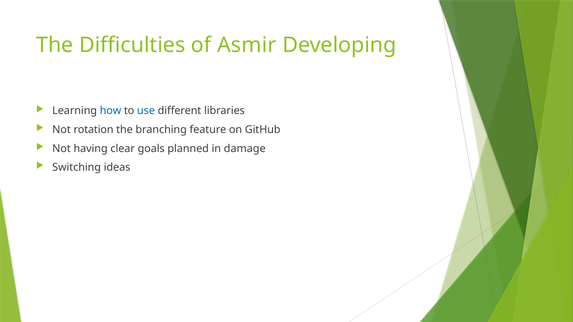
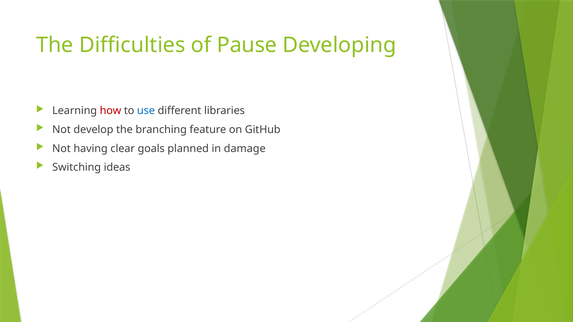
Asmir: Asmir -> Pause (247, 45)
how colour: blue -> red (111, 111)
rotation: rotation -> develop (93, 130)
